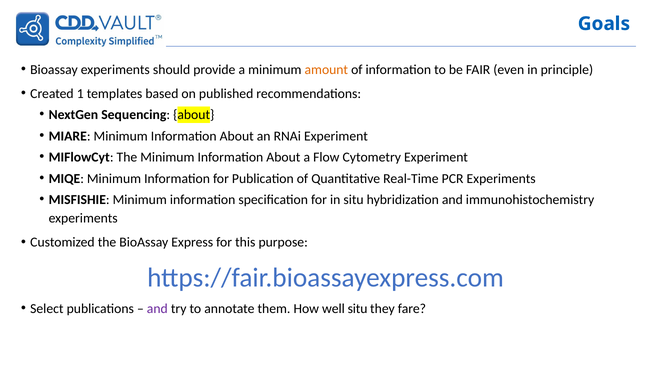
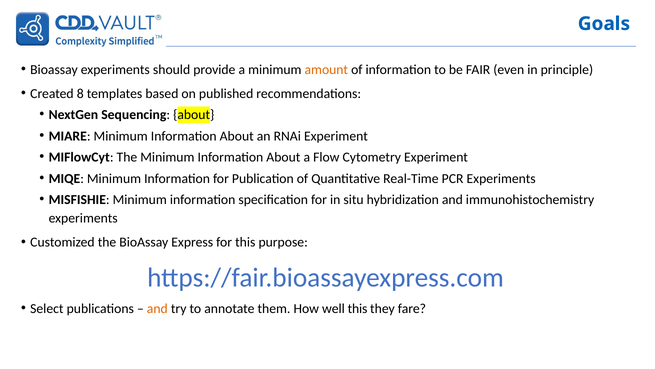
1: 1 -> 8 (80, 93)
and colour: purple -> orange (157, 308)
well situ: situ -> this (358, 308)
